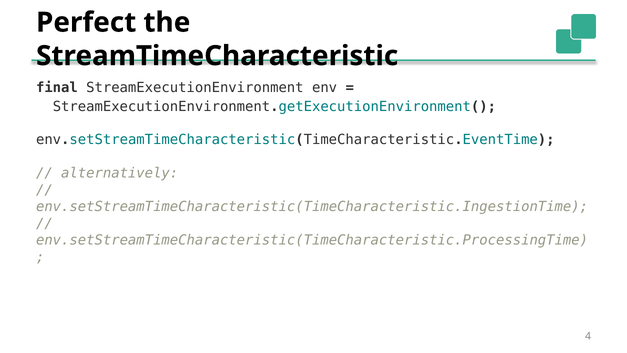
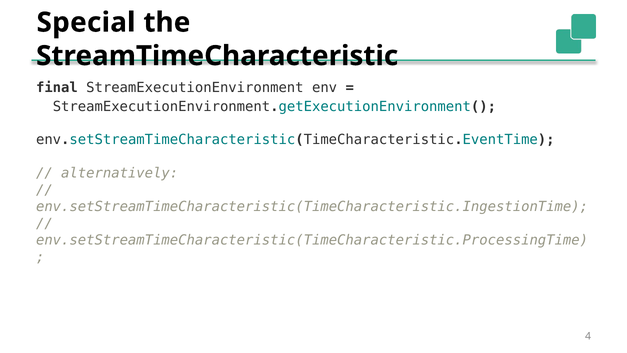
Perfect: Perfect -> Special (86, 22)
